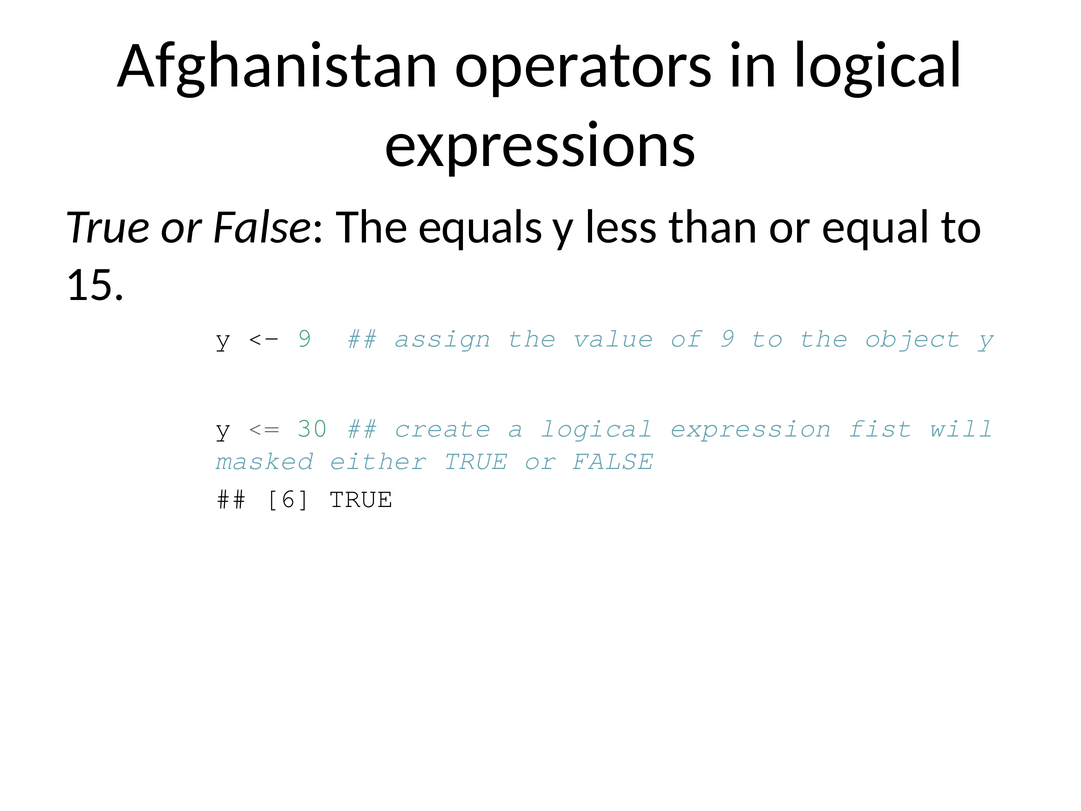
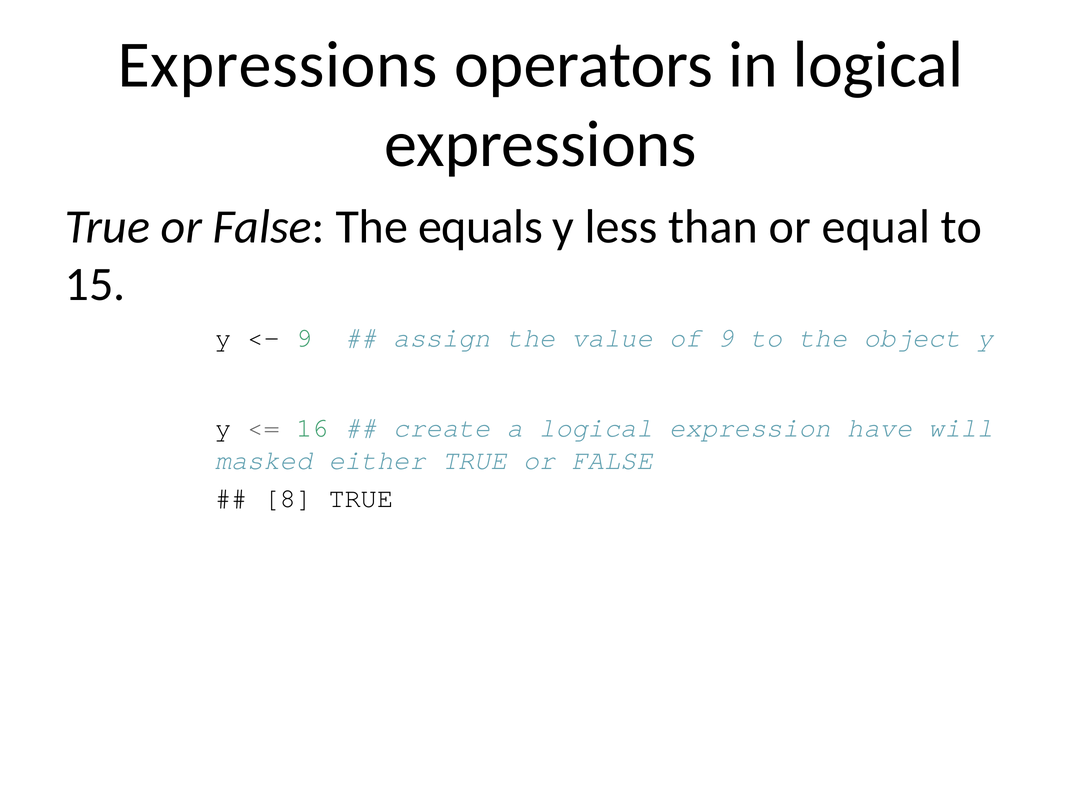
Afghanistan: Afghanistan -> Expressions (278, 65)
30: 30 -> 16 (312, 428)
fist: fist -> have (880, 428)
6: 6 -> 8 (288, 498)
